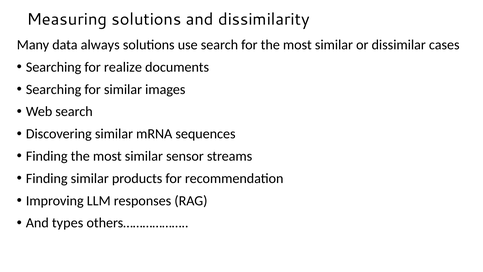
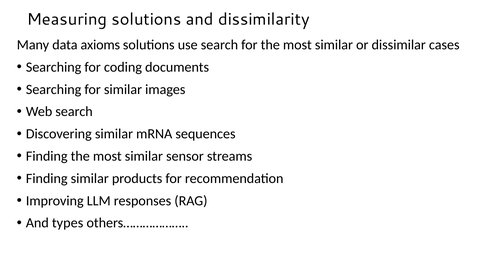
always: always -> axioms (100, 45)
realize: realize -> coding (123, 67)
